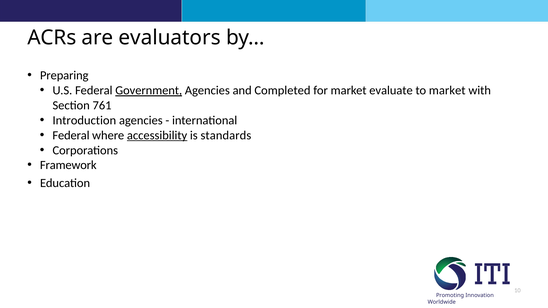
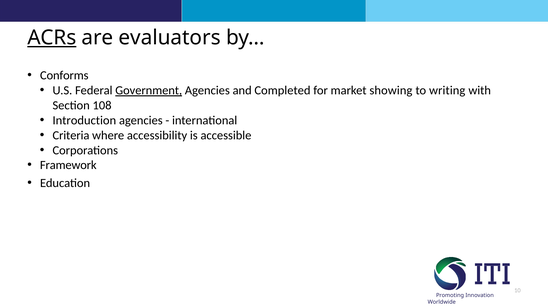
ACRs underline: none -> present (52, 38)
Preparing: Preparing -> Conforms (64, 76)
evaluate: evaluate -> showing (391, 91)
to market: market -> writing (447, 91)
761: 761 -> 108 (102, 106)
Federal: Federal -> Criteria (71, 135)
accessibility underline: present -> none (157, 135)
standards: standards -> accessible (226, 135)
